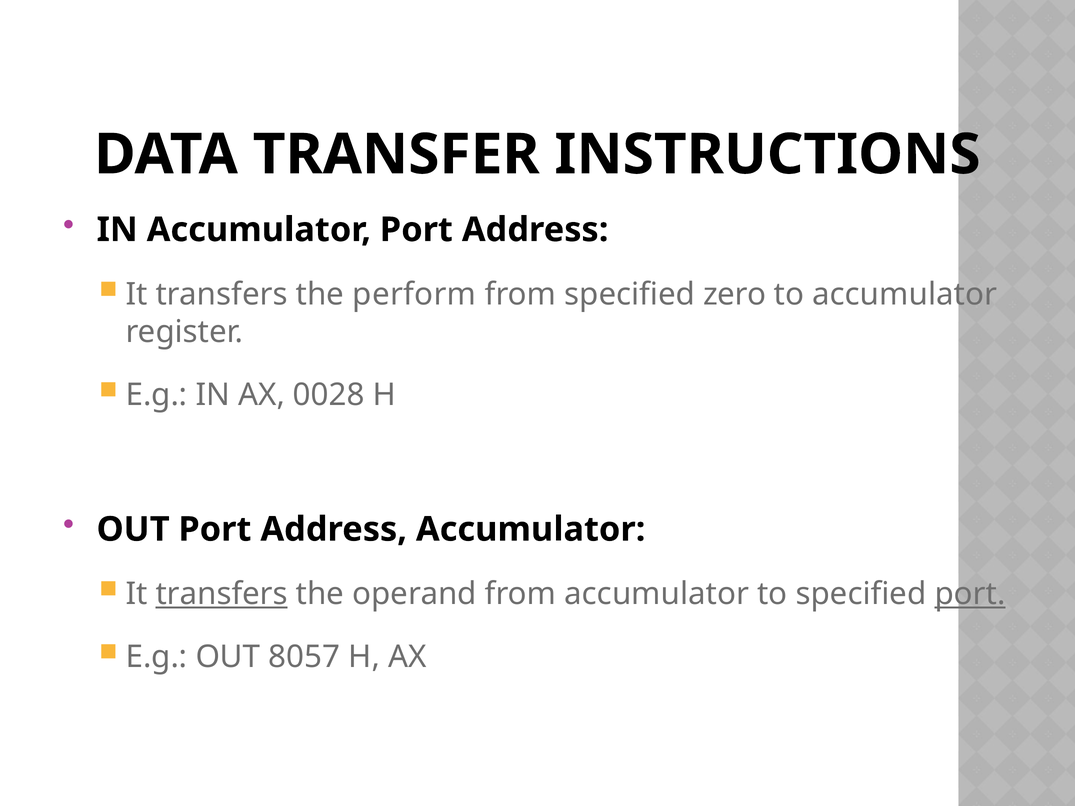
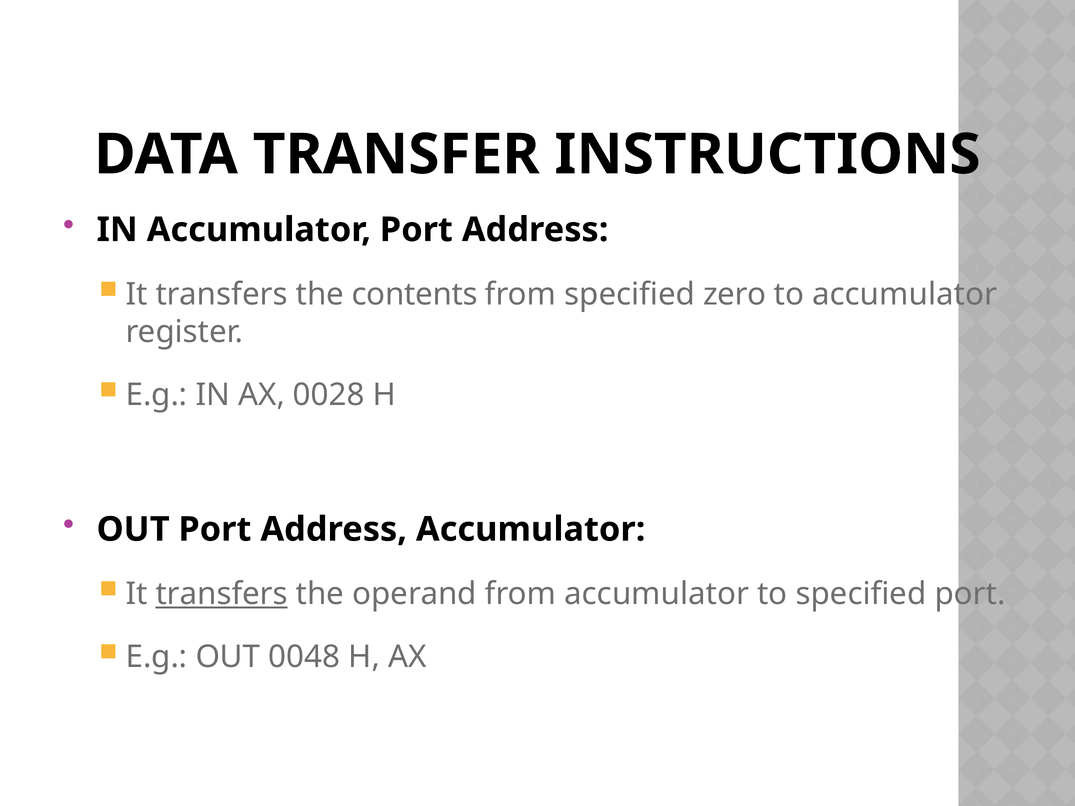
perform: perform -> contents (415, 294)
port underline: present -> none (970, 594)
8057: 8057 -> 0048 (304, 657)
